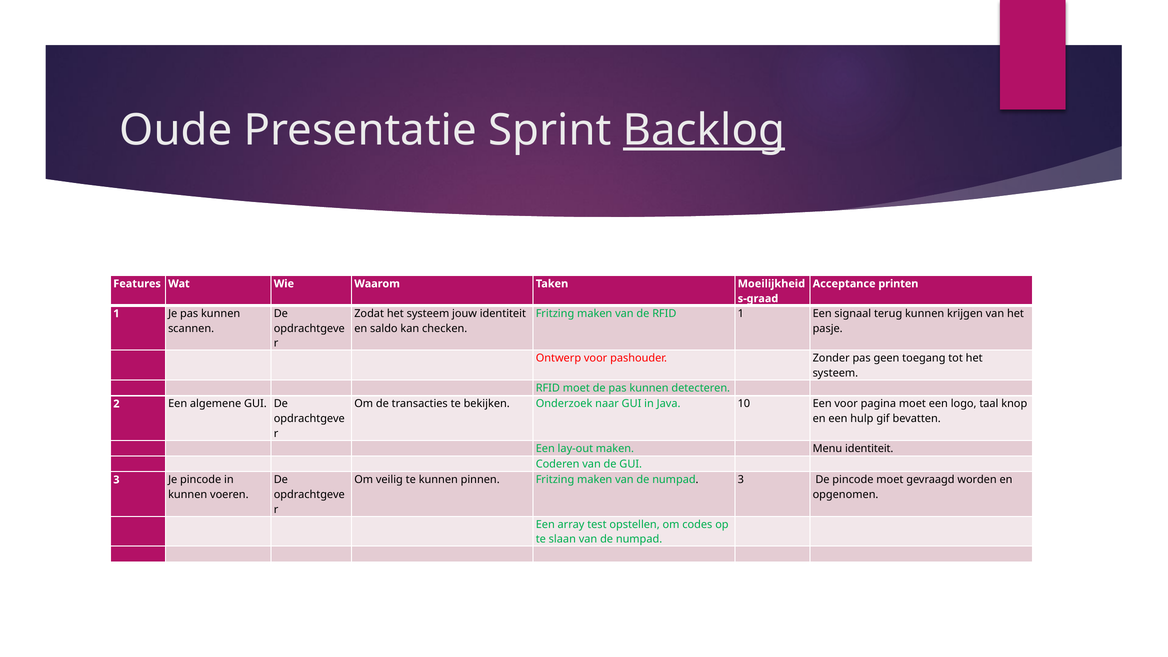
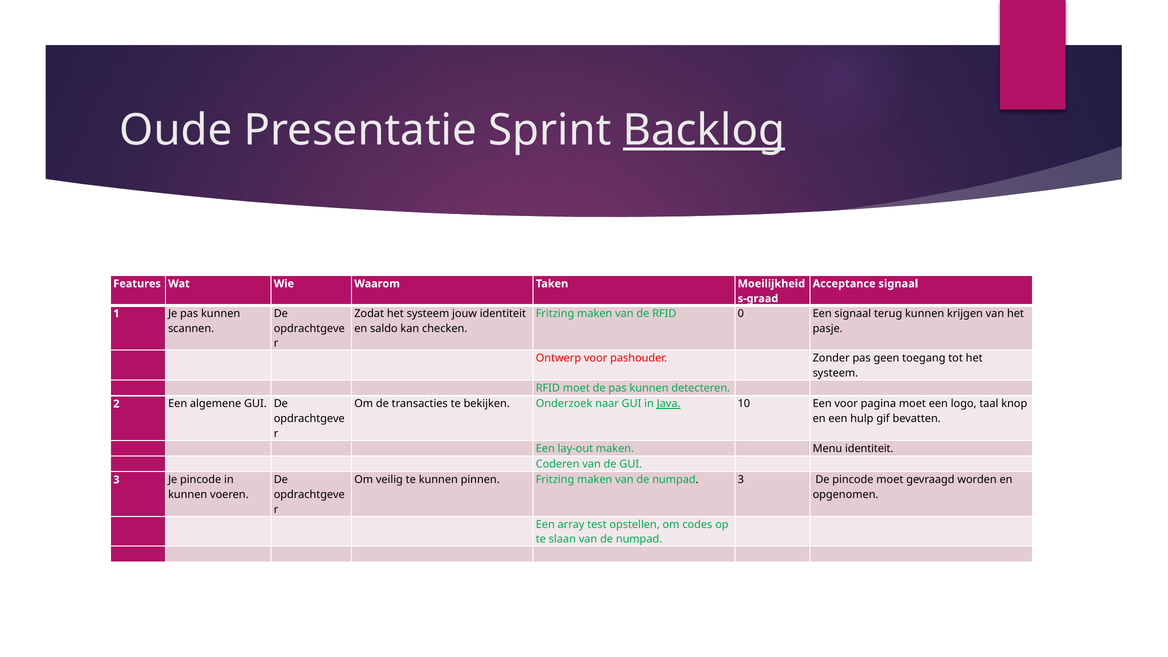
Acceptance printen: printen -> signaal (898, 284)
RFID 1: 1 -> 0 (741, 314)
Java underline: none -> present (669, 404)
